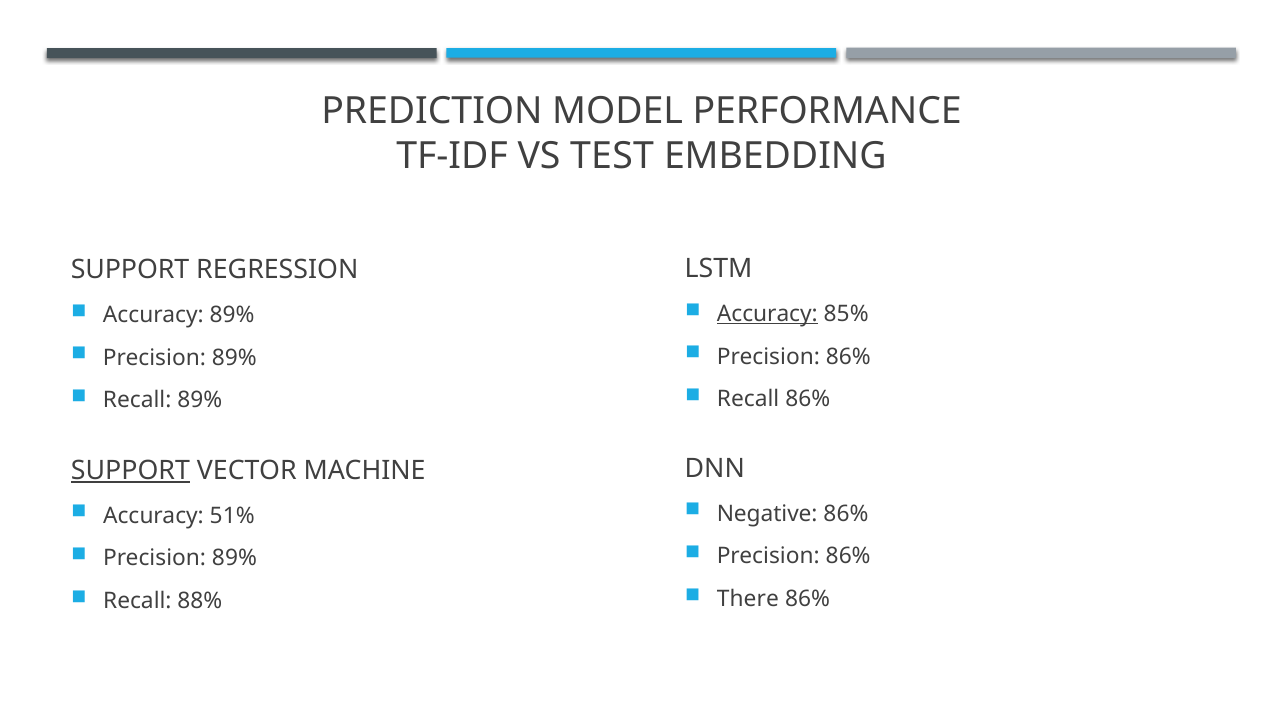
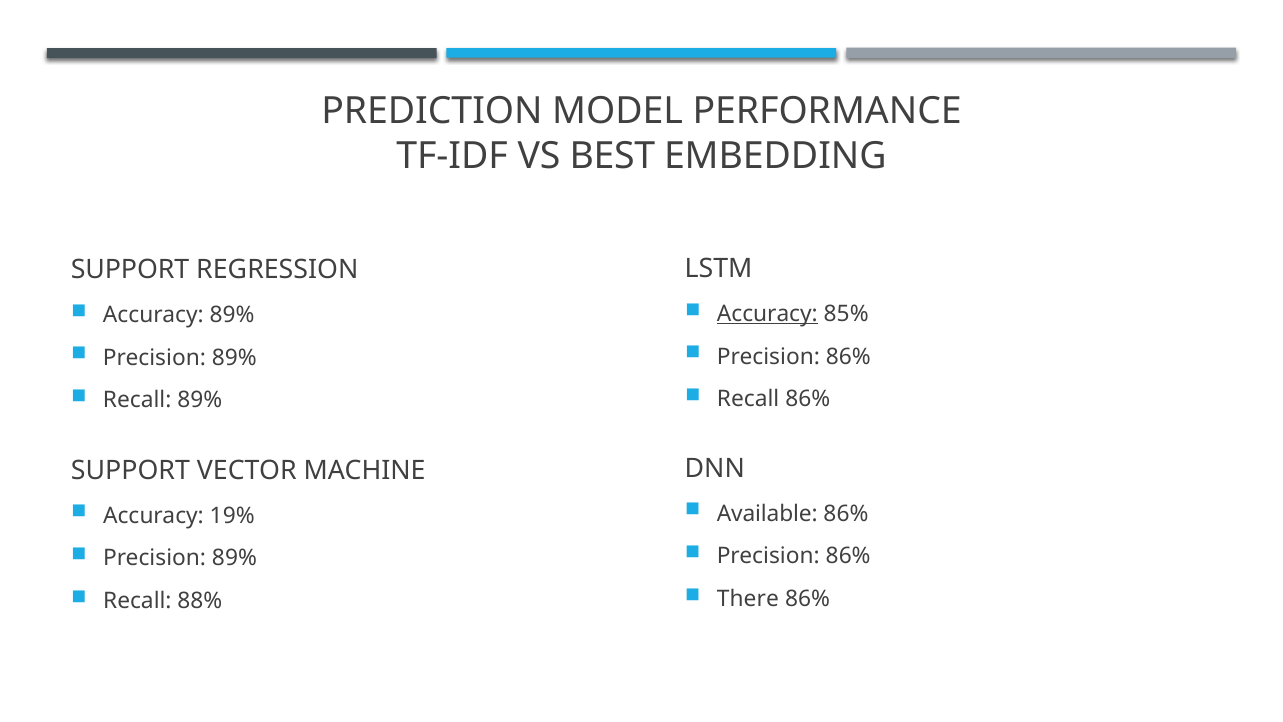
TEST: TEST -> BEST (612, 156)
SUPPORT underline: present -> none (130, 470)
Negative: Negative -> Available (767, 513)
51%: 51% -> 19% (232, 515)
